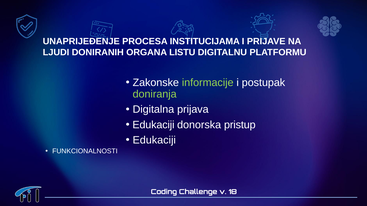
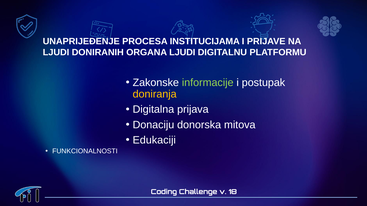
ORGANA LISTU: LISTU -> LJUDI (182, 53)
doniranja colour: light green -> yellow (155, 94)
Edukaciji: Edukaciji -> Donaciju (153, 125)
pristup: pristup -> mitova (240, 125)
